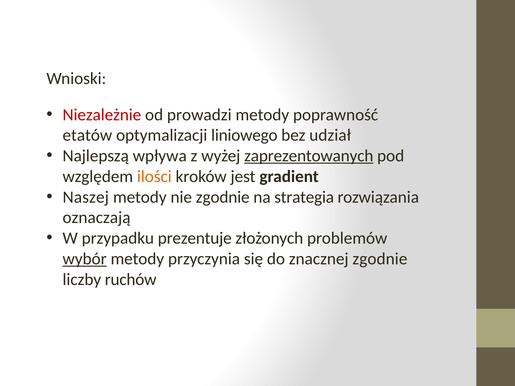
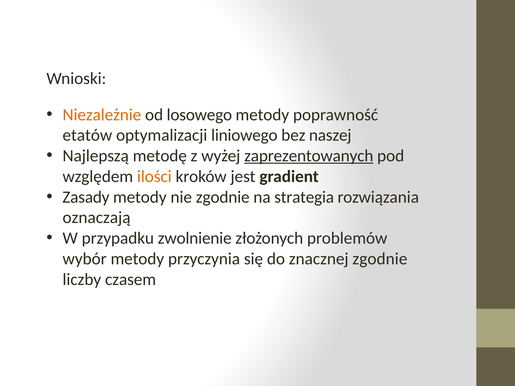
Niezależnie colour: red -> orange (102, 115)
prowadzi: prowadzi -> losowego (199, 115)
udział: udział -> naszej (330, 135)
wpływa: wpływa -> metodę (160, 156)
Naszej: Naszej -> Zasady (86, 197)
prezentuje: prezentuje -> zwolnienie (195, 238)
wybór underline: present -> none (85, 259)
ruchów: ruchów -> czasem (131, 280)
